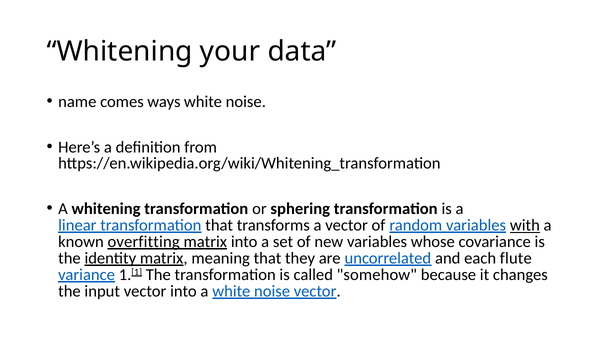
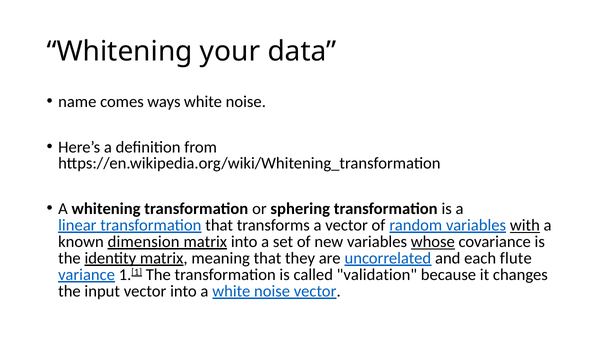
overfitting: overfitting -> dimension (144, 242)
whose underline: none -> present (433, 242)
somehow: somehow -> validation (377, 274)
